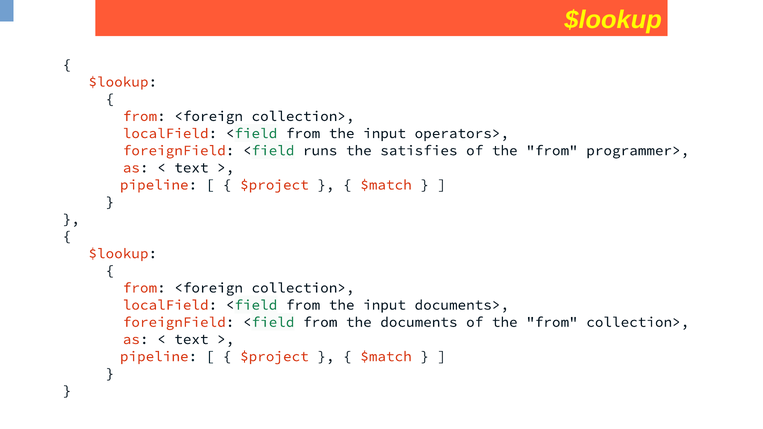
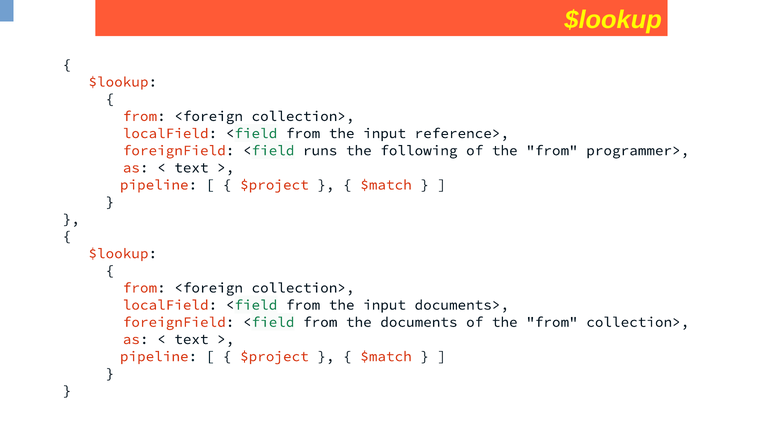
operators>: operators> -> reference> (462, 133)
satisfies: satisfies -> following (419, 151)
